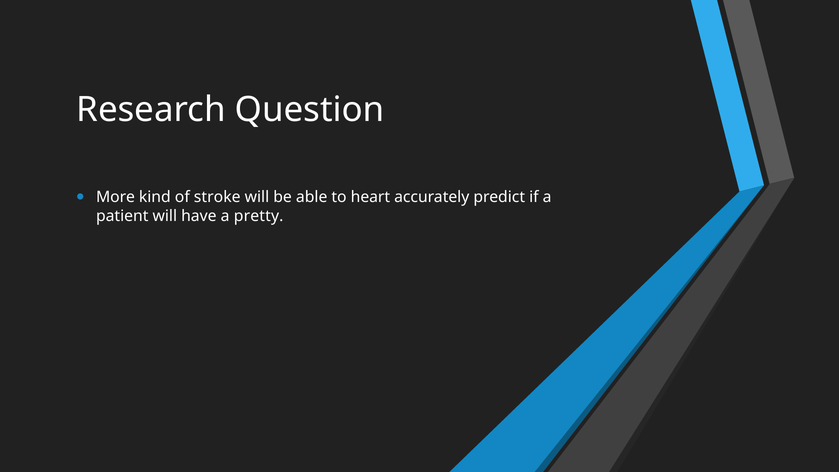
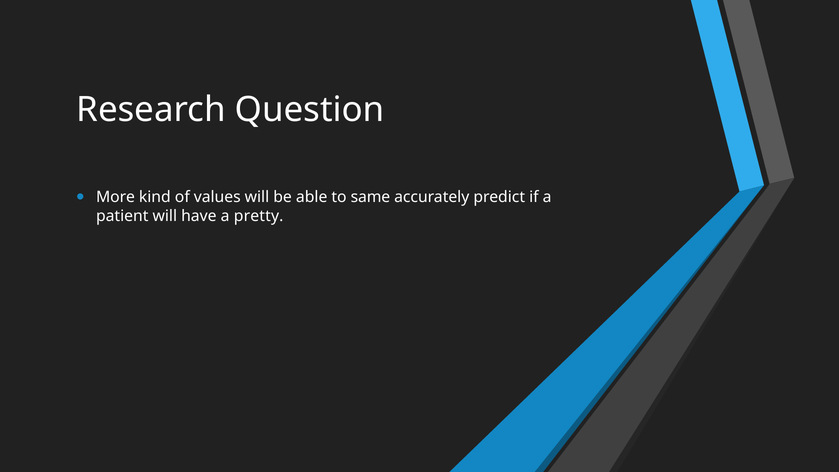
stroke: stroke -> values (217, 197)
heart: heart -> same (370, 197)
